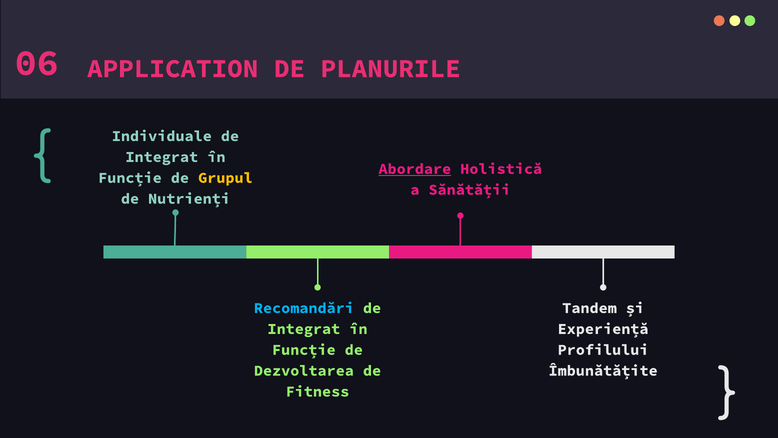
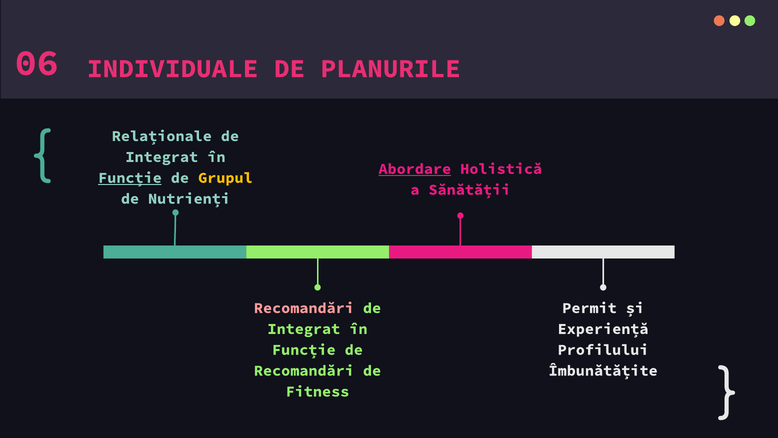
APPLICATION: APPLICATION -> INDIVIDUALE (173, 69)
Individuale: Individuale -> Relaționale (162, 136)
Funcție underline: none -> present (130, 178)
Recomandări colour: light blue -> pink (304, 308)
Tandem: Tandem -> Permit (590, 308)
Dezvoltarea: Dezvoltarea -> Recomandări (304, 370)
